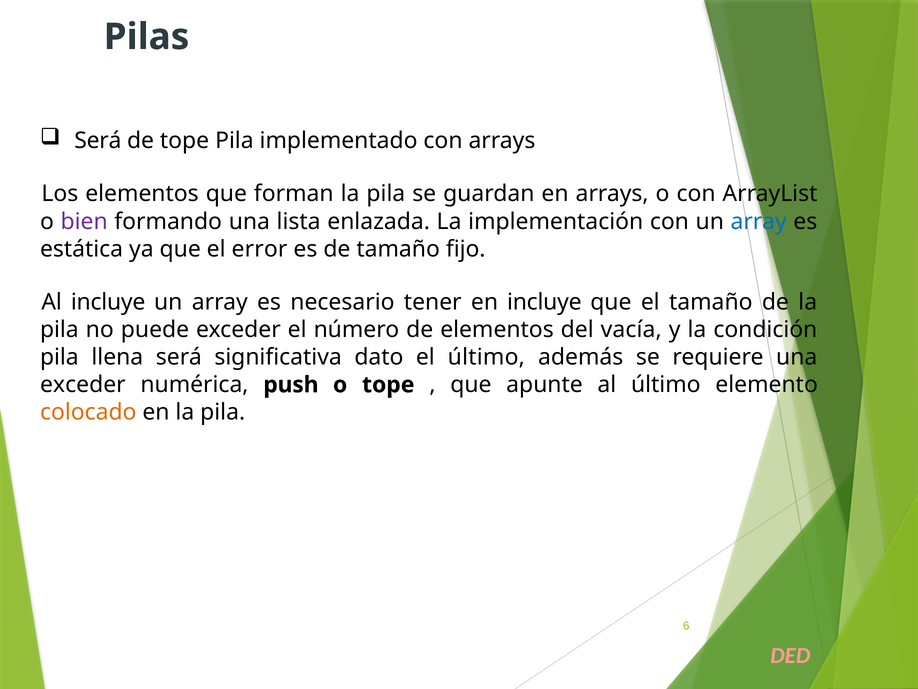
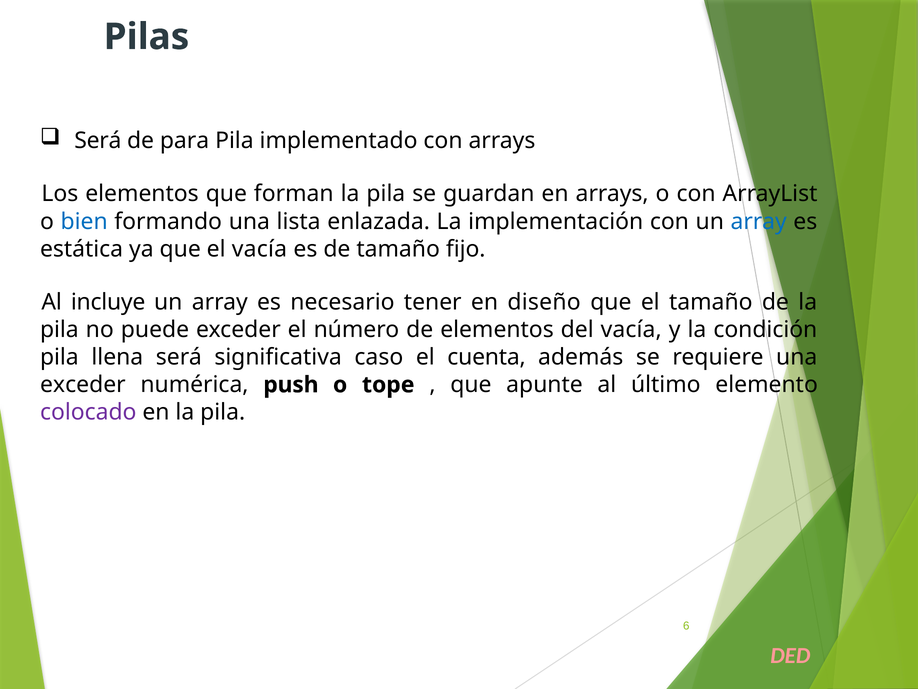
de tope: tope -> para (185, 141)
bien colour: purple -> blue (84, 221)
el error: error -> vacía (259, 249)
en incluye: incluye -> diseño (544, 302)
dato: dato -> caso (379, 357)
el último: último -> cuenta (487, 357)
colocado colour: orange -> purple (88, 412)
